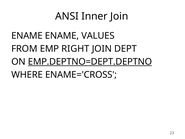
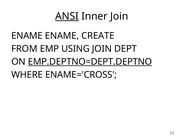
ANSI underline: none -> present (67, 16)
VALUES: VALUES -> CREATE (98, 36)
RIGHT: RIGHT -> USING (75, 49)
